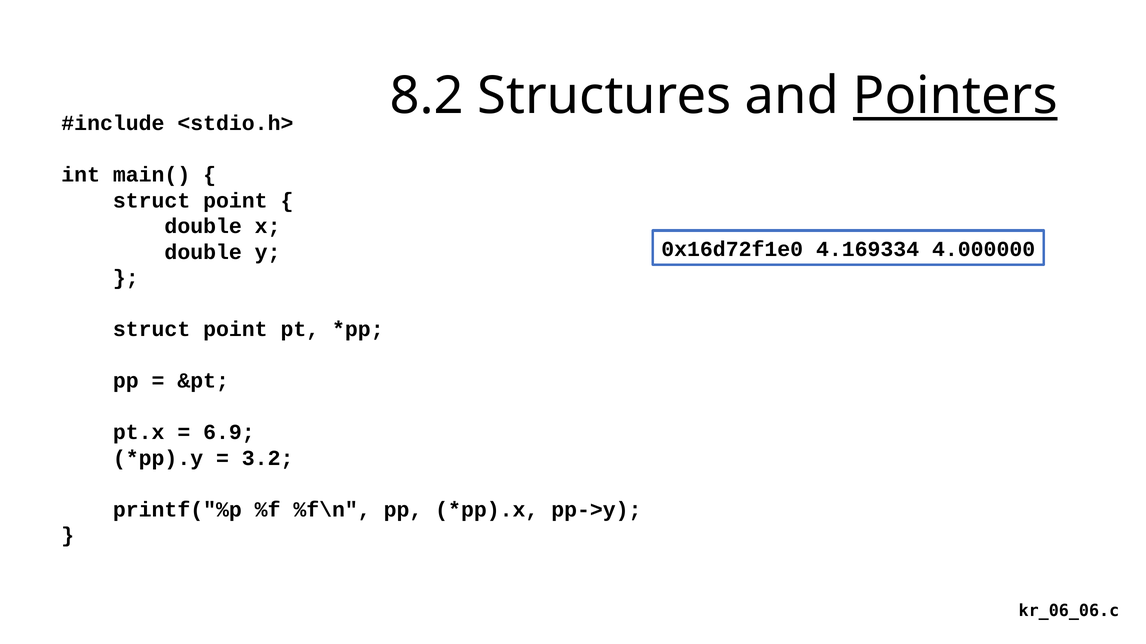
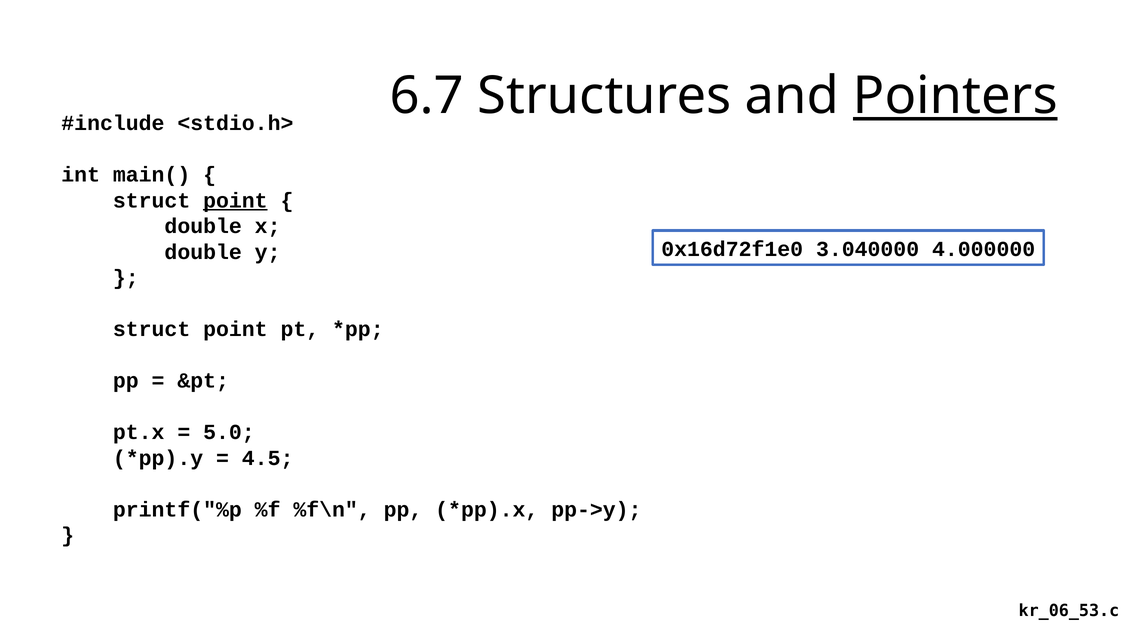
8.2: 8.2 -> 6.7 (427, 96)
point underline: none -> present (235, 201)
4.169334: 4.169334 -> 3.040000 (868, 249)
6.9: 6.9 -> 5.0 (229, 433)
3.2: 3.2 -> 4.5 (268, 458)
kr_06_06.c: kr_06_06.c -> kr_06_53.c (1069, 611)
